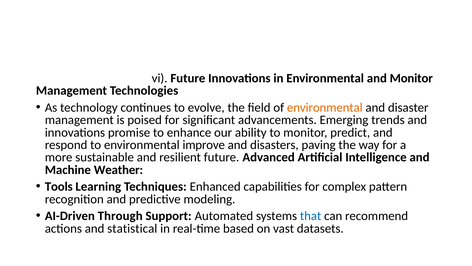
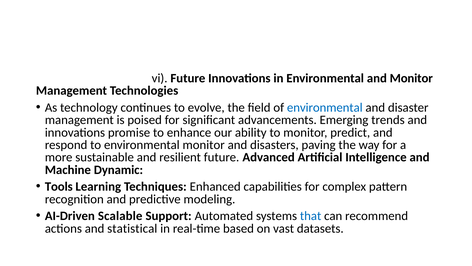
environmental colour: orange -> blue (325, 107)
environmental improve: improve -> monitor (204, 145)
Weather: Weather -> Dynamic (118, 170)
Through: Through -> Scalable (120, 216)
